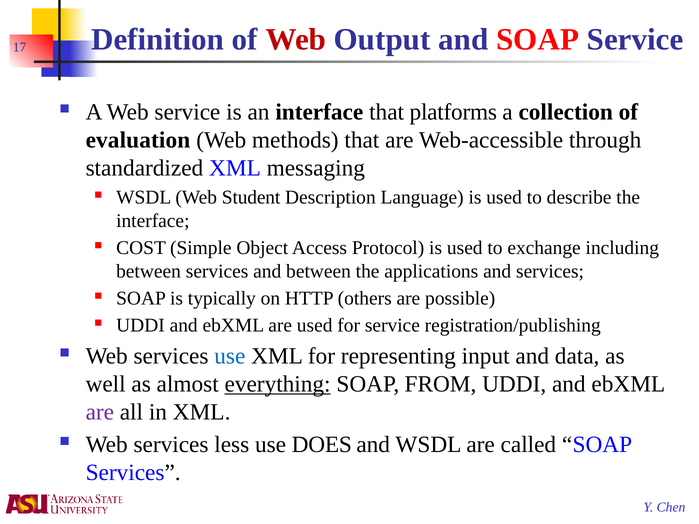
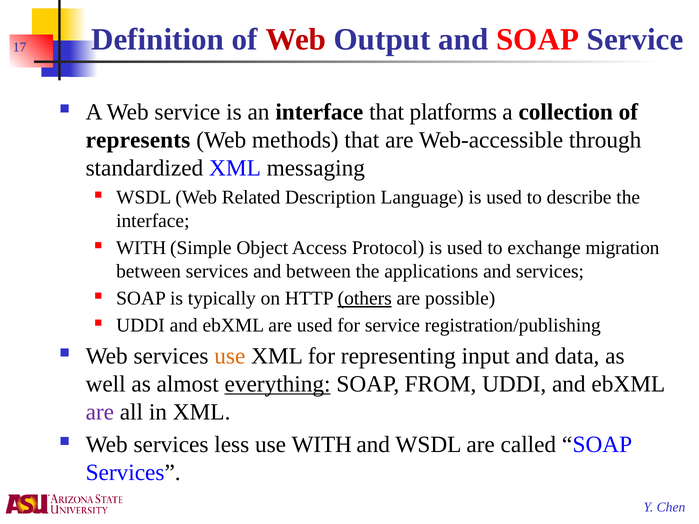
evaluation: evaluation -> represents (138, 140)
Student: Student -> Related (251, 197)
COST: COST -> WITH (141, 248)
including: including -> migration (622, 248)
others underline: none -> present (365, 298)
use colour: blue -> orange (230, 356)
use DOES: DOES -> WITH (322, 445)
